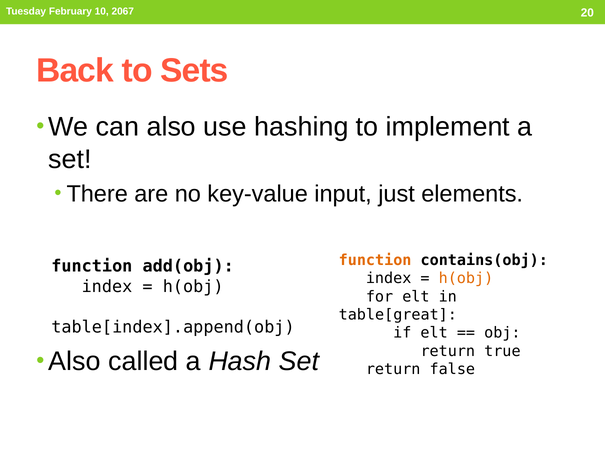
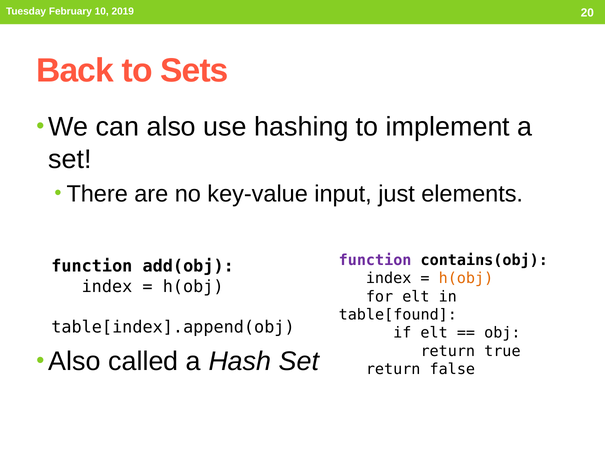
2067: 2067 -> 2019 (123, 12)
function colour: orange -> purple (375, 260)
table[great: table[great -> table[found (398, 315)
